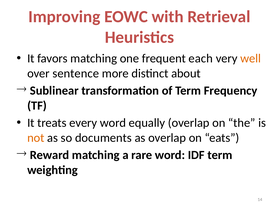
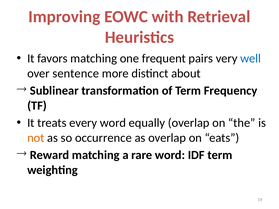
each: each -> pairs (201, 59)
well colour: orange -> blue (251, 59)
documents: documents -> occurrence (103, 138)
